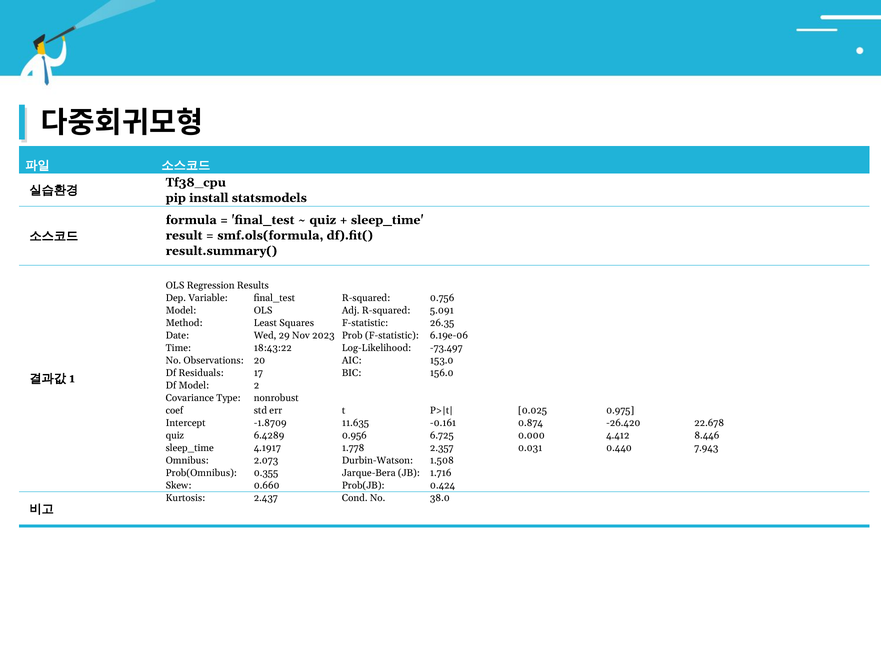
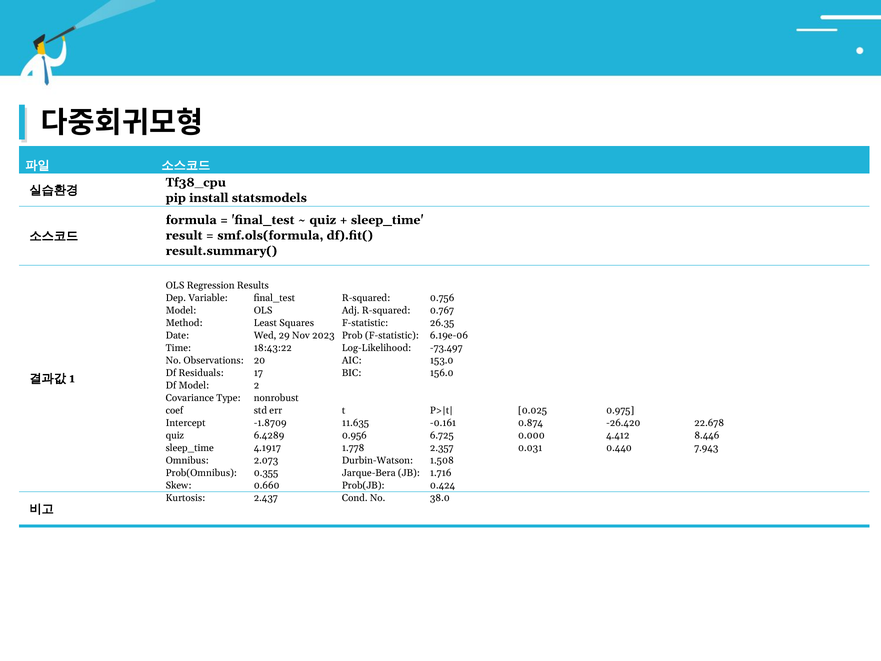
5.091: 5.091 -> 0.767 (442, 310)
